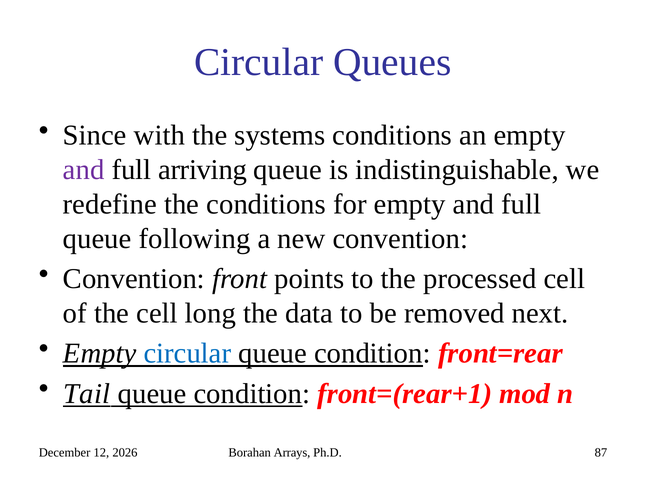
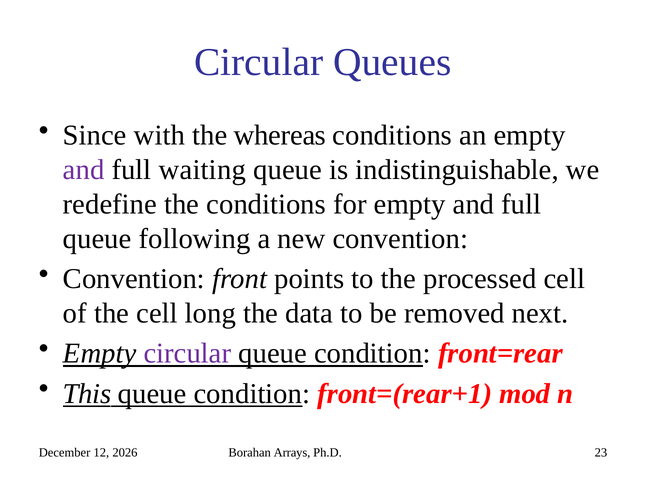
systems: systems -> whereas (280, 136)
arriving: arriving -> waiting (202, 170)
circular colour: blue -> purple (187, 354)
Tail: Tail -> This (87, 394)
87: 87 -> 23 (601, 453)
